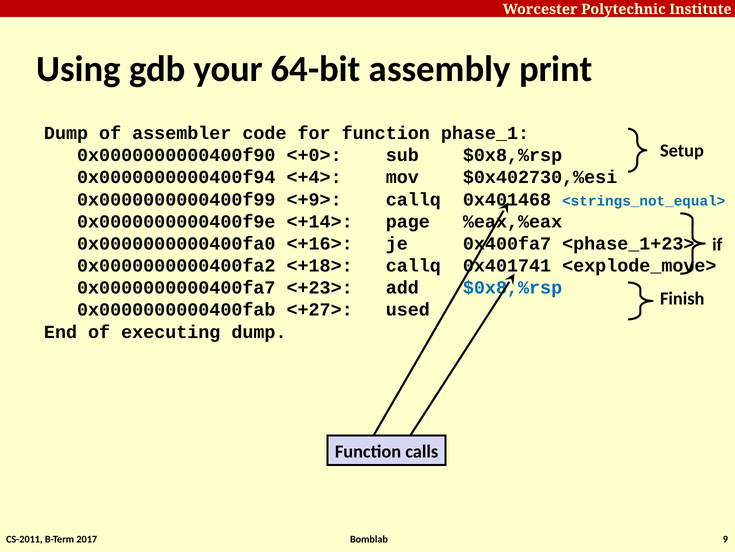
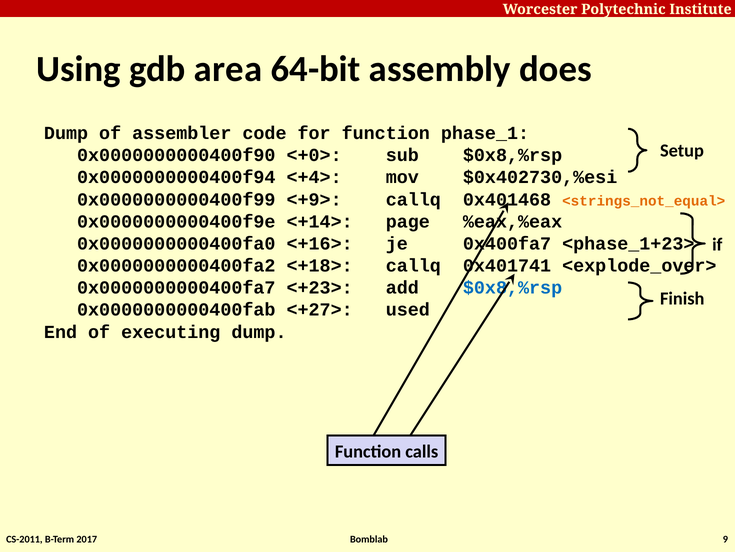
your: your -> area (228, 69)
print: print -> does (556, 69)
<strings_not_equal> colour: blue -> orange (644, 201)
<explode_move>: <explode_move> -> <explode_over> (639, 265)
